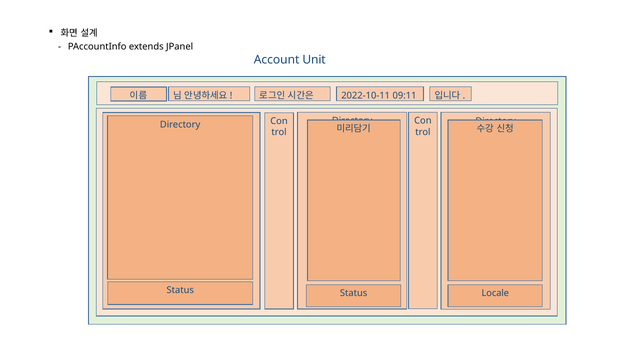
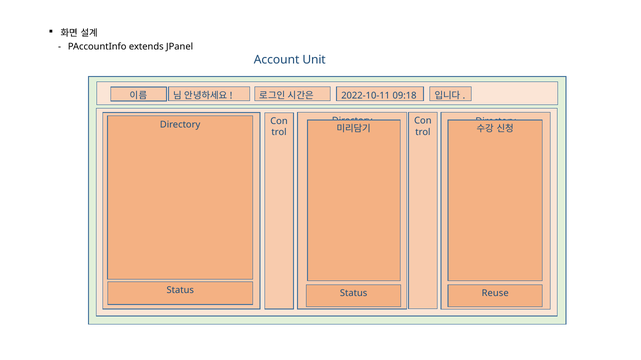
09:11: 09:11 -> 09:18 (405, 96)
Locale: Locale -> Reuse (495, 294)
